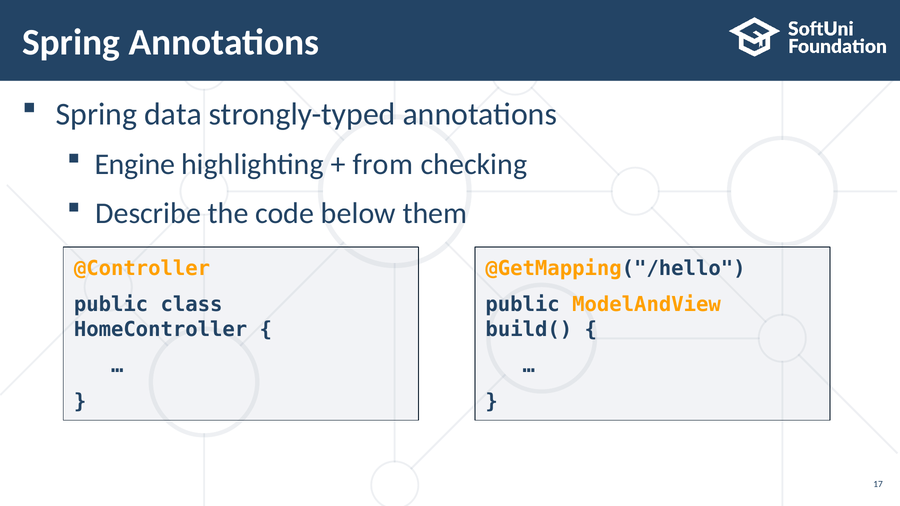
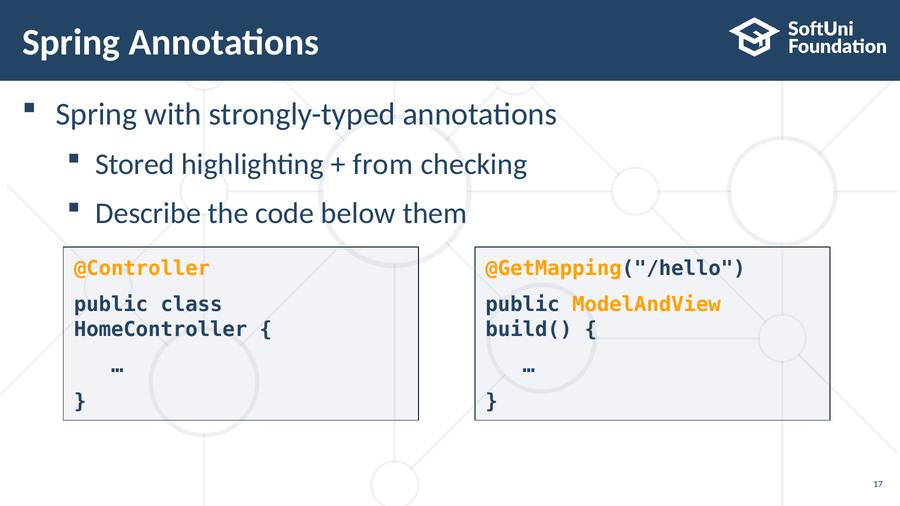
data: data -> with (173, 114)
Engine: Engine -> Stored (135, 164)
